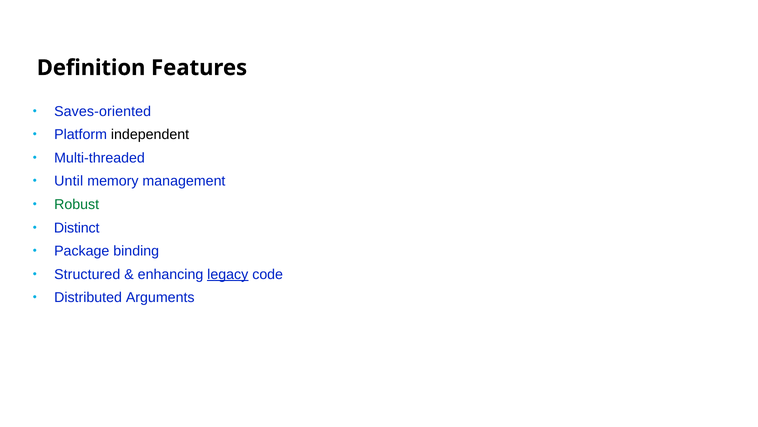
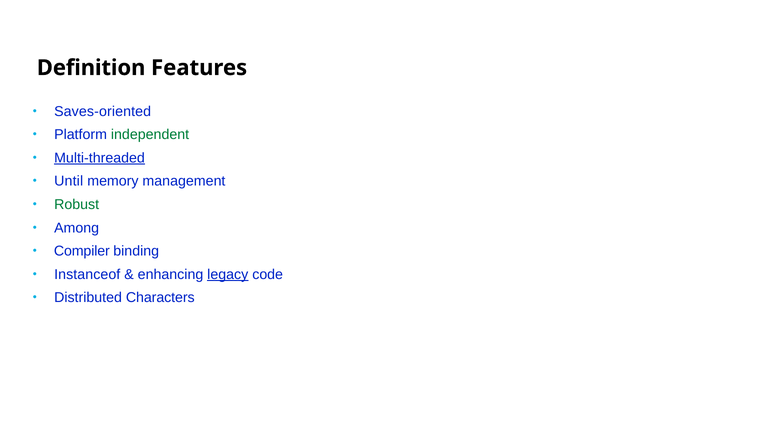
independent colour: black -> green (150, 135)
Multi-threaded underline: none -> present (100, 158)
Distinct: Distinct -> Among (77, 228)
Package: Package -> Compiler (82, 251)
Structured: Structured -> Instanceof (87, 274)
Arguments: Arguments -> Characters (160, 297)
